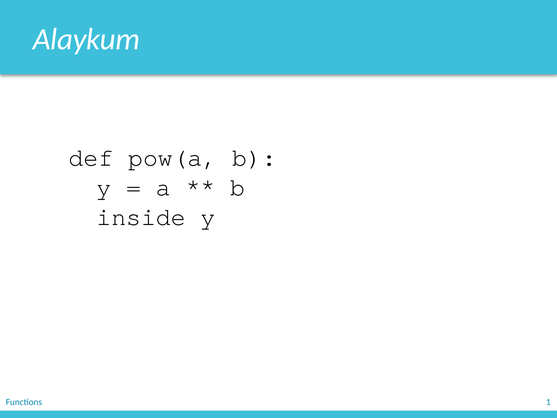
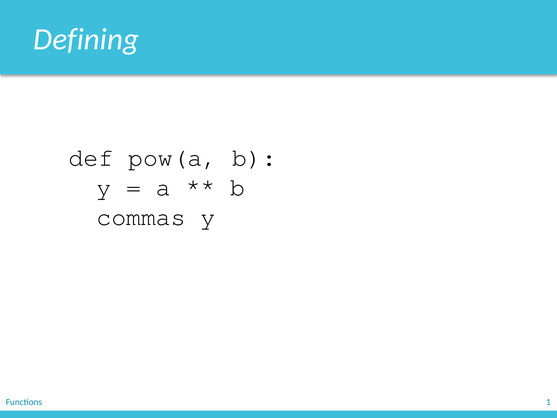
Alaykum: Alaykum -> Defining (86, 39)
inside: inside -> commas (141, 217)
